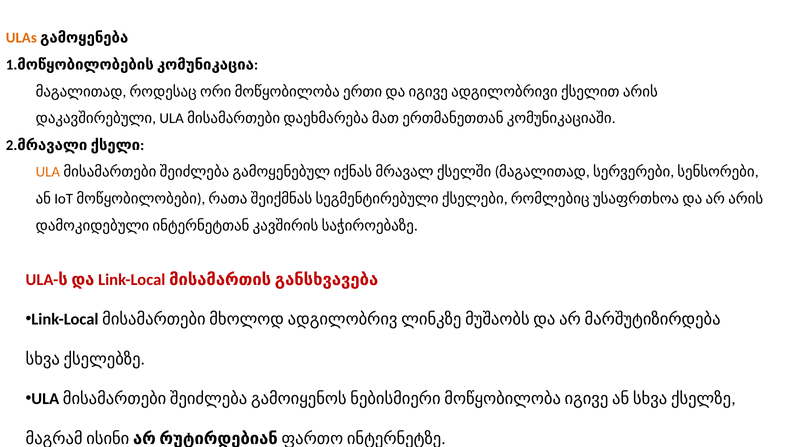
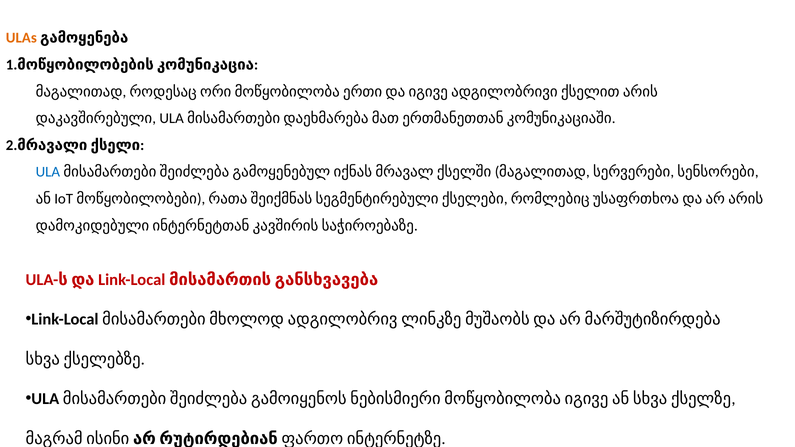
ULA colour: orange -> blue (48, 172)
